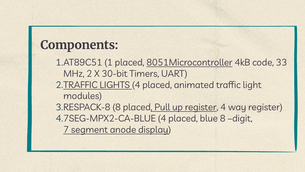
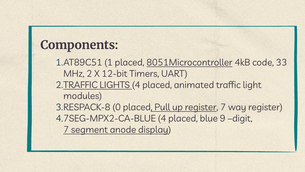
30-bit: 30-bit -> 12-bit (114, 74)
8: 8 -> 0 (117, 107)
register 4: 4 -> 7 (223, 107)
blue 8: 8 -> 9 (223, 118)
